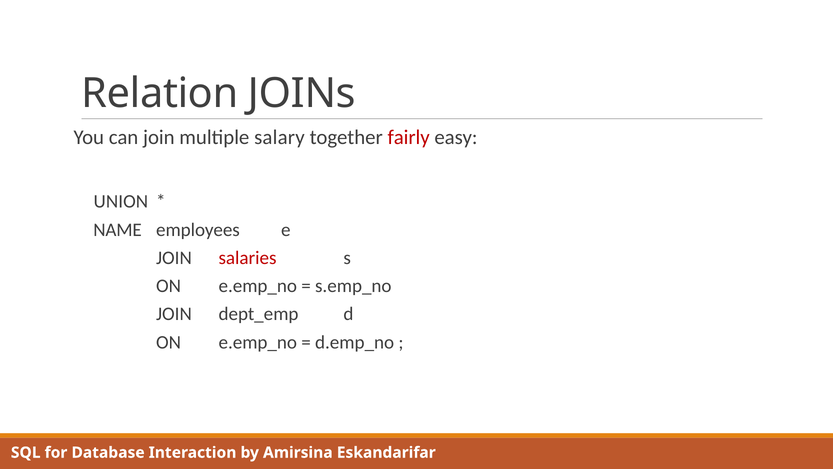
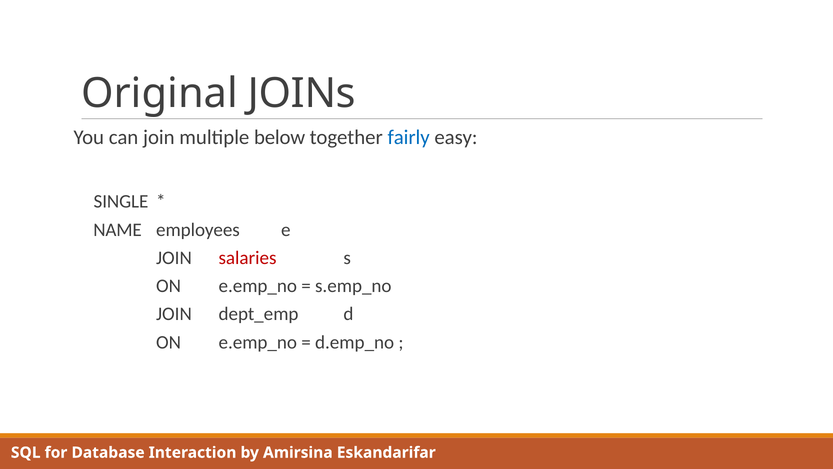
Relation: Relation -> Original (160, 93)
salary: salary -> below (280, 137)
fairly colour: red -> blue (409, 137)
UNION: UNION -> SINGLE (121, 201)
